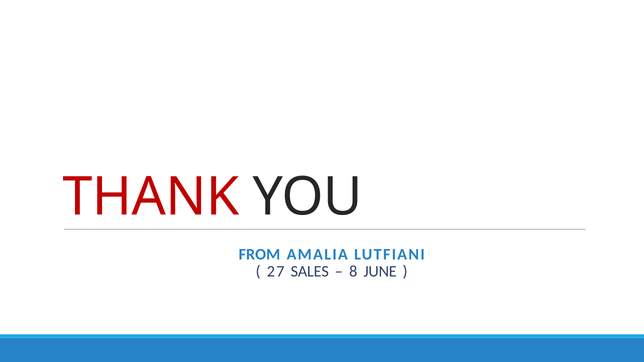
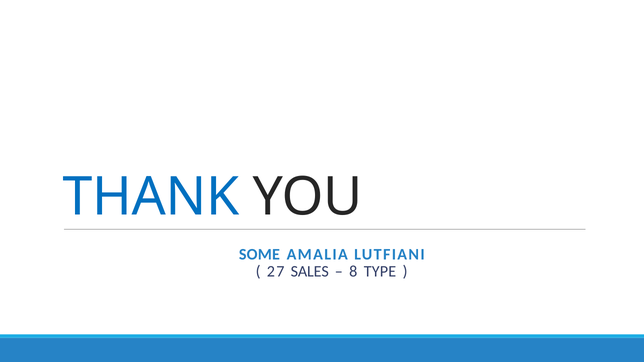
THANK colour: red -> blue (151, 197)
FROM: FROM -> SOME (259, 254)
JUNE: JUNE -> TYPE (380, 272)
